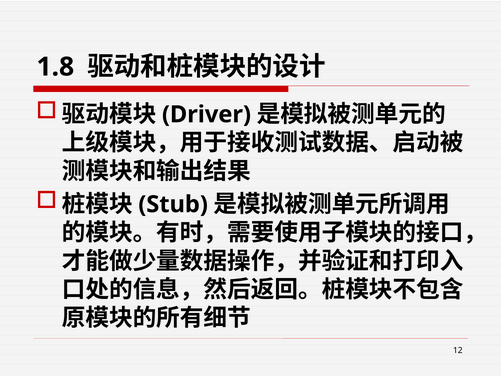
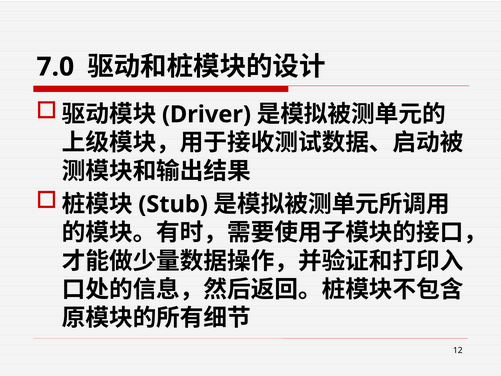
1.8: 1.8 -> 7.0 (55, 67)
